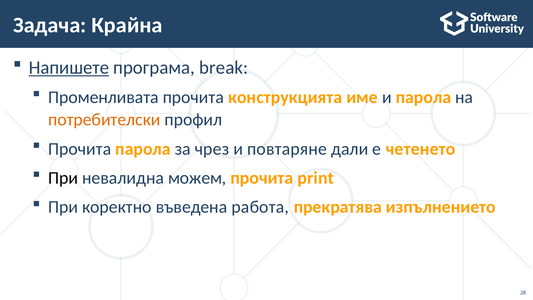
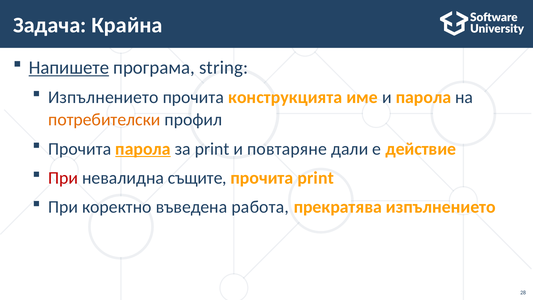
break: break -> string (224, 68)
Променливата: Променливата -> Изпълнението (103, 97)
парола underline: none -> present (143, 149)
за чрез: чрез -> print (212, 149)
четенето: четенето -> действие (421, 149)
При colour: black -> red (63, 178)
можем: можем -> същите (197, 178)
